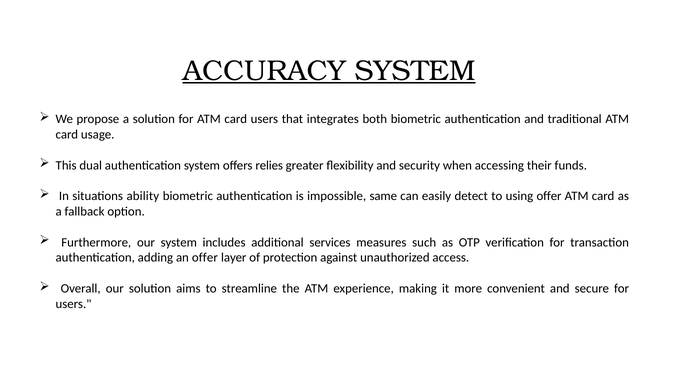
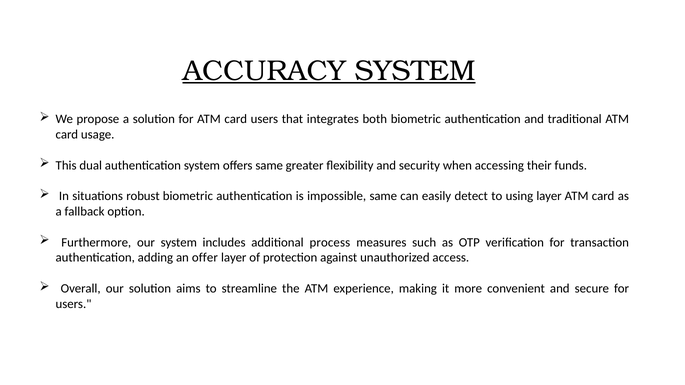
offers relies: relies -> same (269, 165)
ability: ability -> robust (143, 196)
using offer: offer -> layer (549, 196)
services: services -> process (330, 243)
